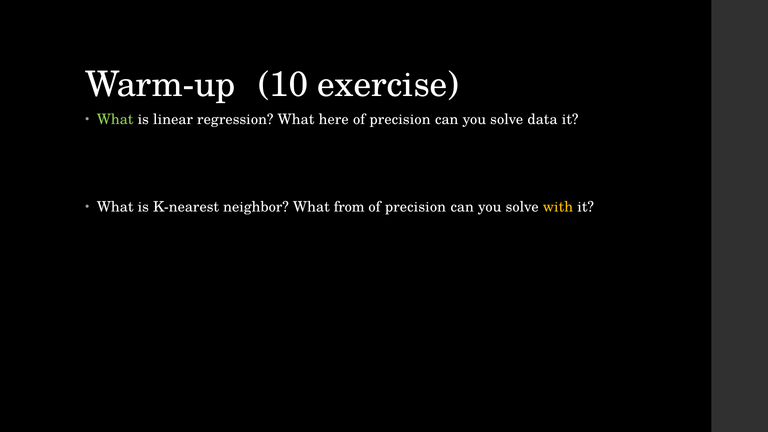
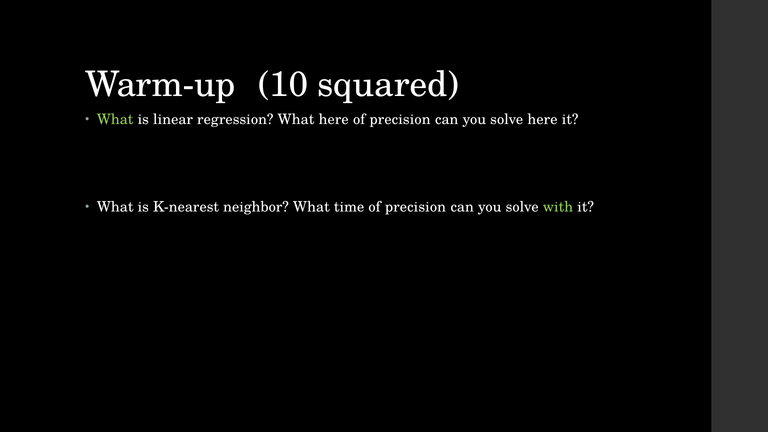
exercise: exercise -> squared (388, 84)
solve data: data -> here (542, 119)
from: from -> time (349, 207)
with colour: yellow -> light green (558, 207)
